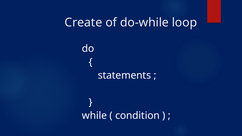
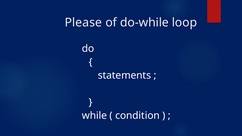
Create: Create -> Please (83, 23)
